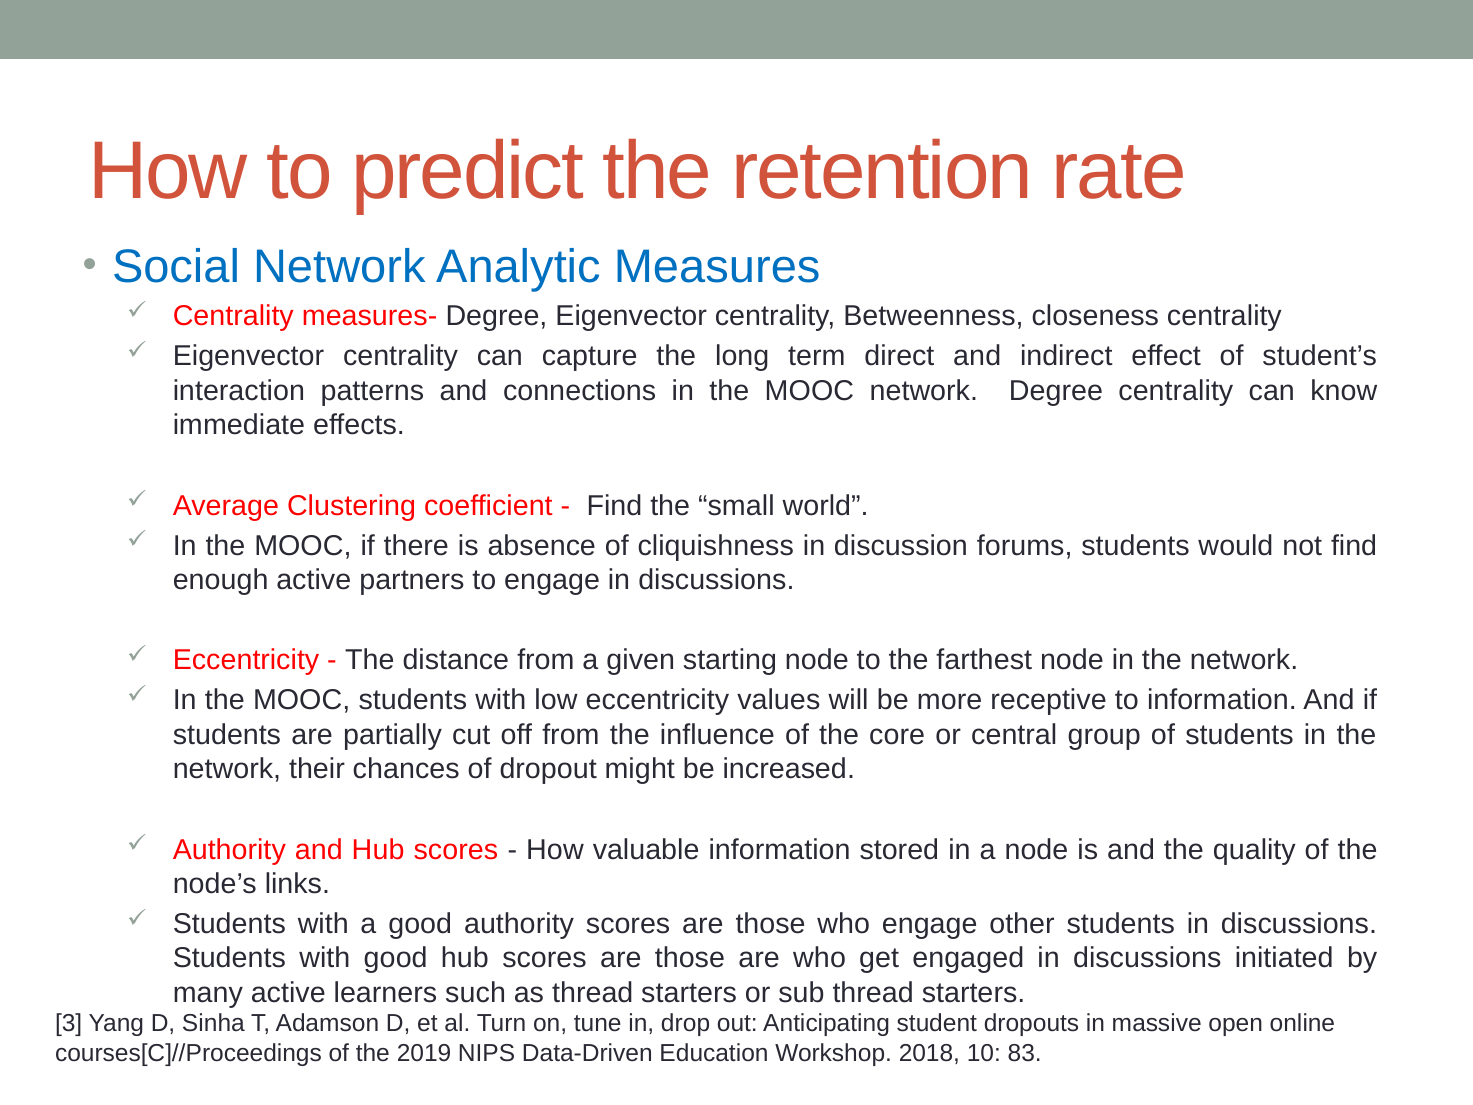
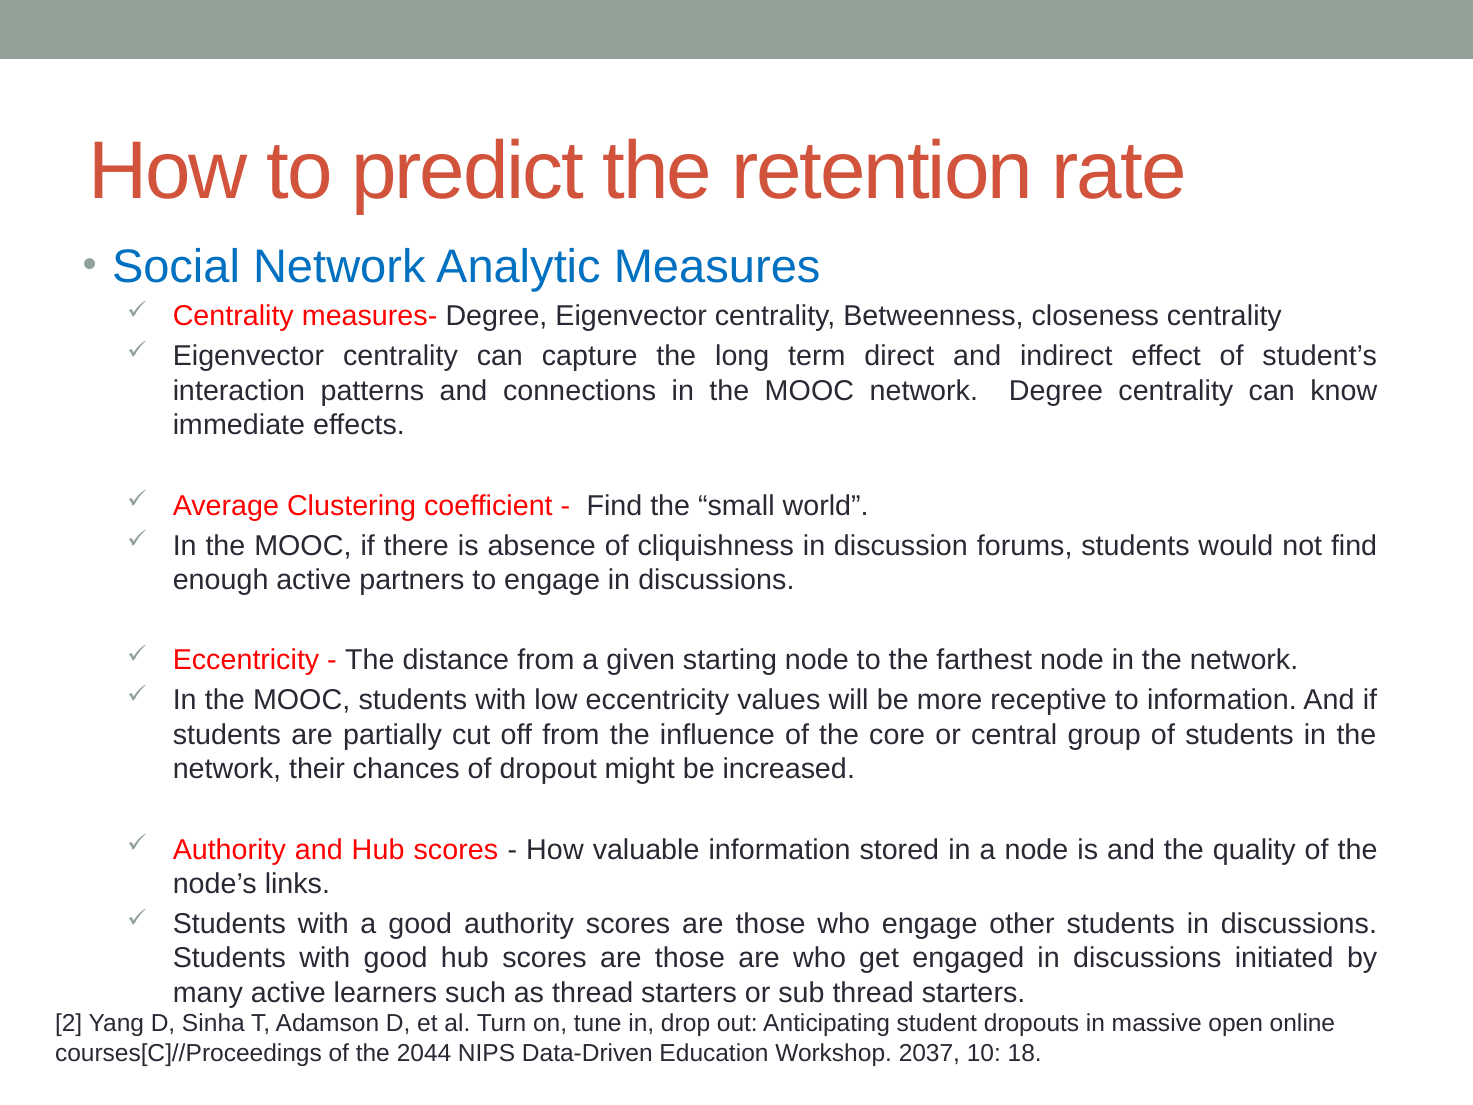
3: 3 -> 2 (69, 1024)
2019: 2019 -> 2044 (424, 1053)
2018: 2018 -> 2037 (929, 1053)
83: 83 -> 18 (1025, 1053)
